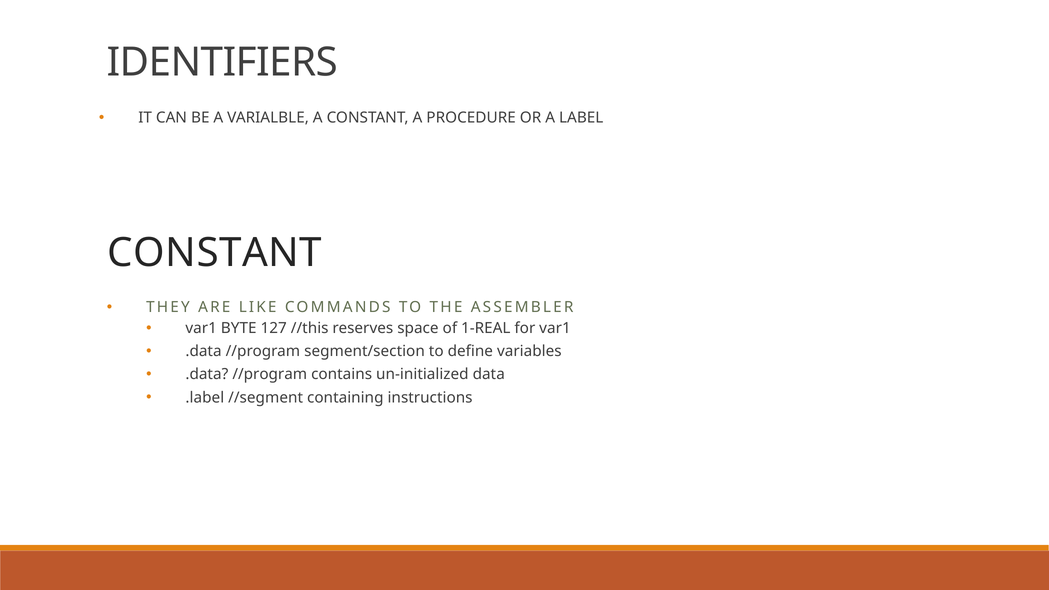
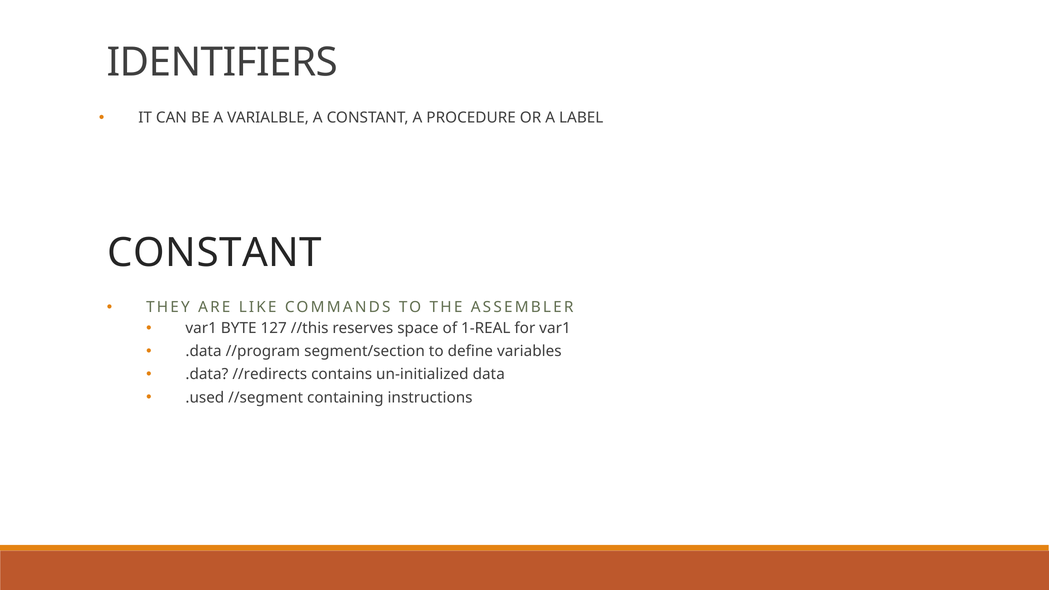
//program: //program -> //redirects (270, 374)
.label: .label -> .used (205, 398)
